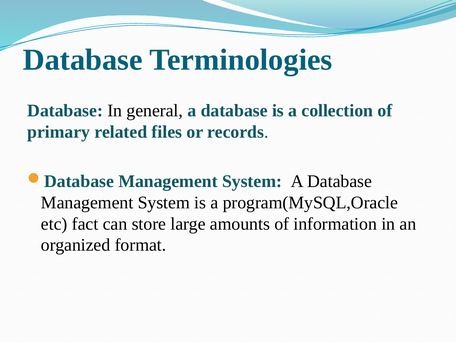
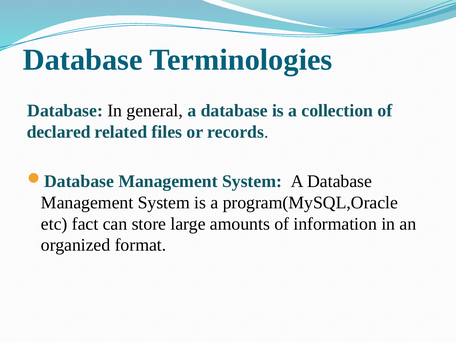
primary: primary -> declared (59, 132)
